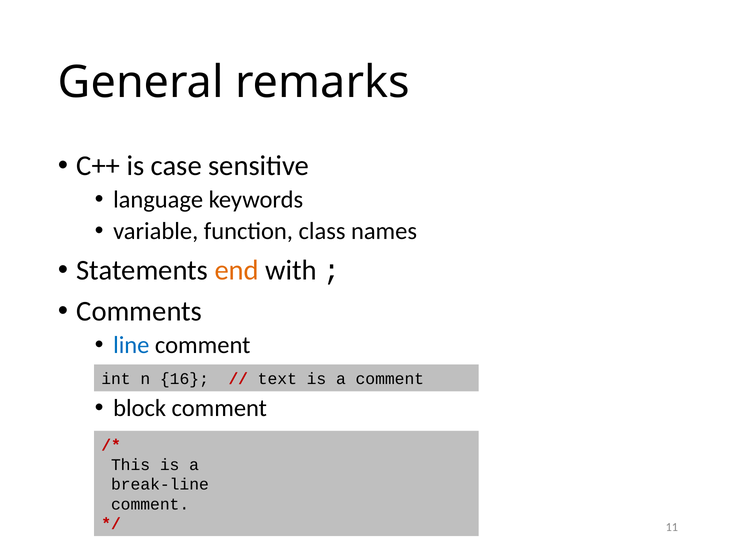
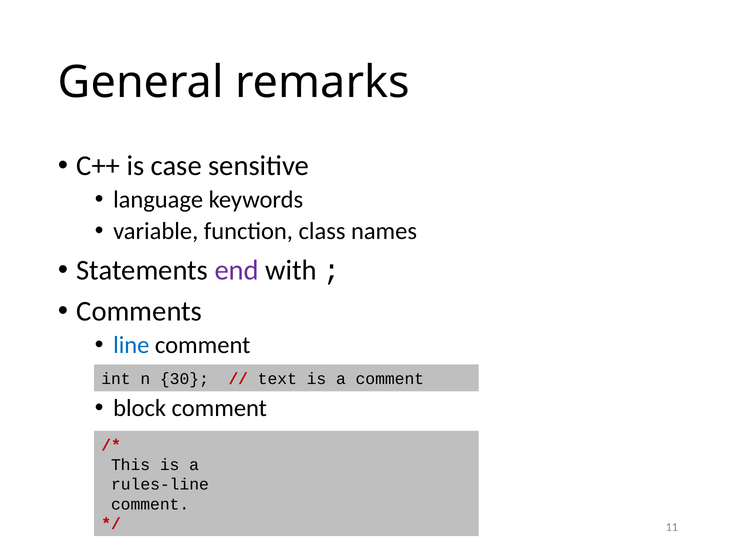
end colour: orange -> purple (237, 270)
16: 16 -> 30 (184, 379)
break-line: break-line -> rules-line (160, 485)
